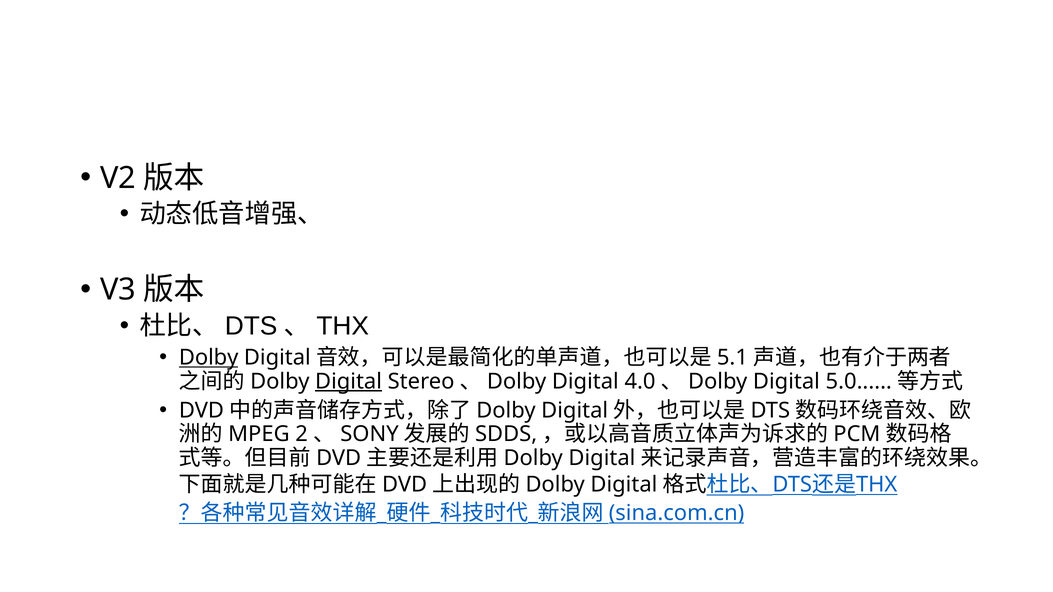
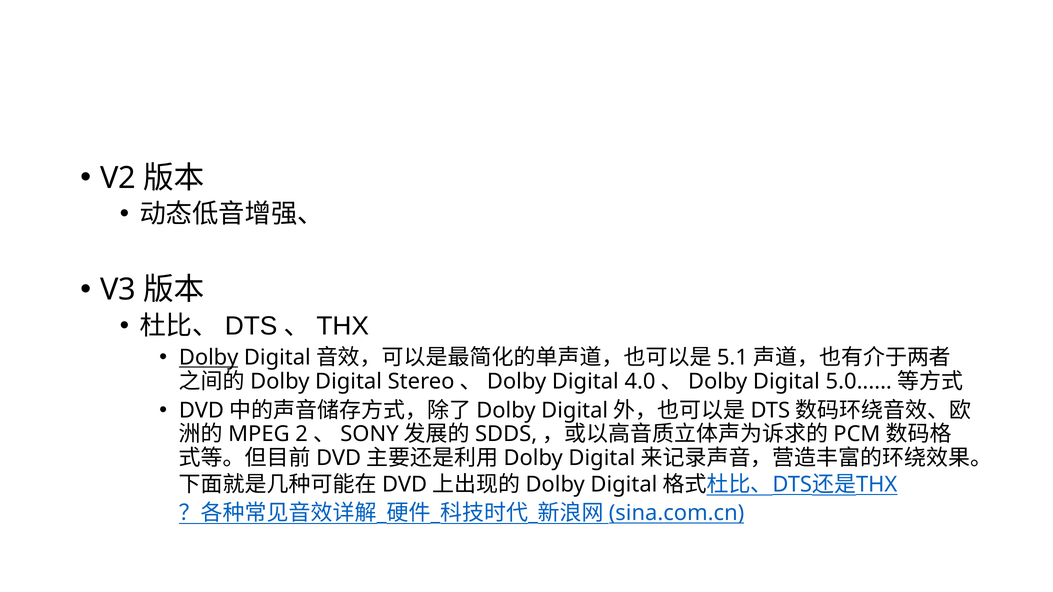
Digital underline: present -> none (349, 382)
